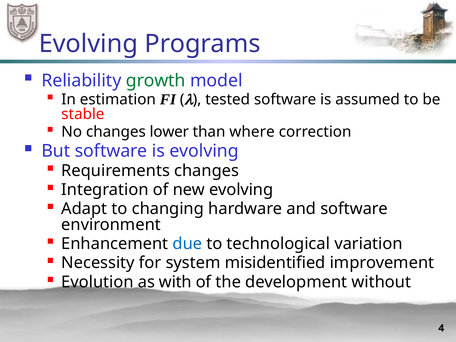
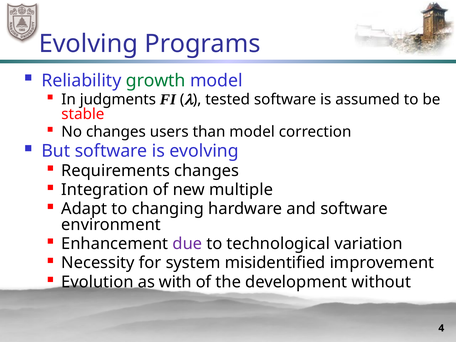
estimation: estimation -> judgments (118, 99)
lower: lower -> users (169, 132)
than where: where -> model (252, 132)
new evolving: evolving -> multiple (241, 190)
due colour: blue -> purple (187, 244)
